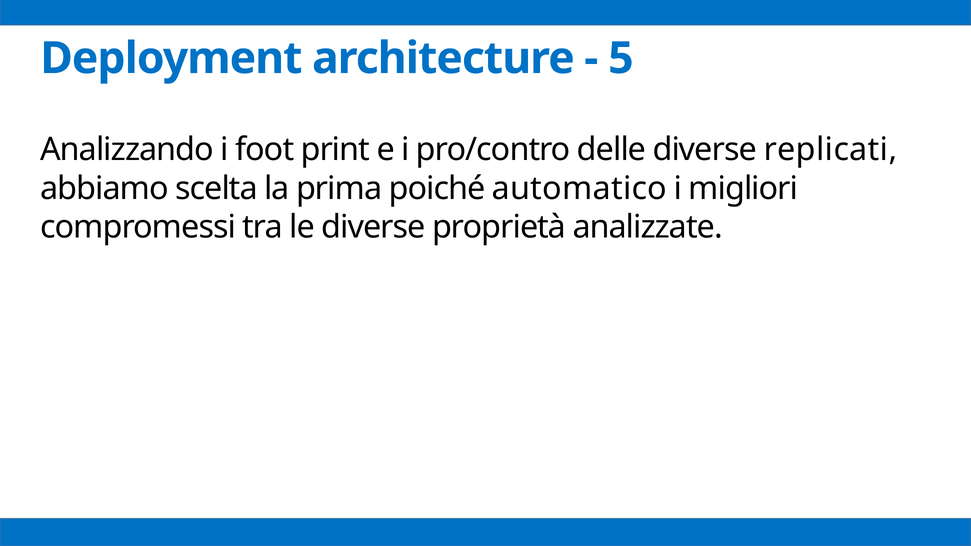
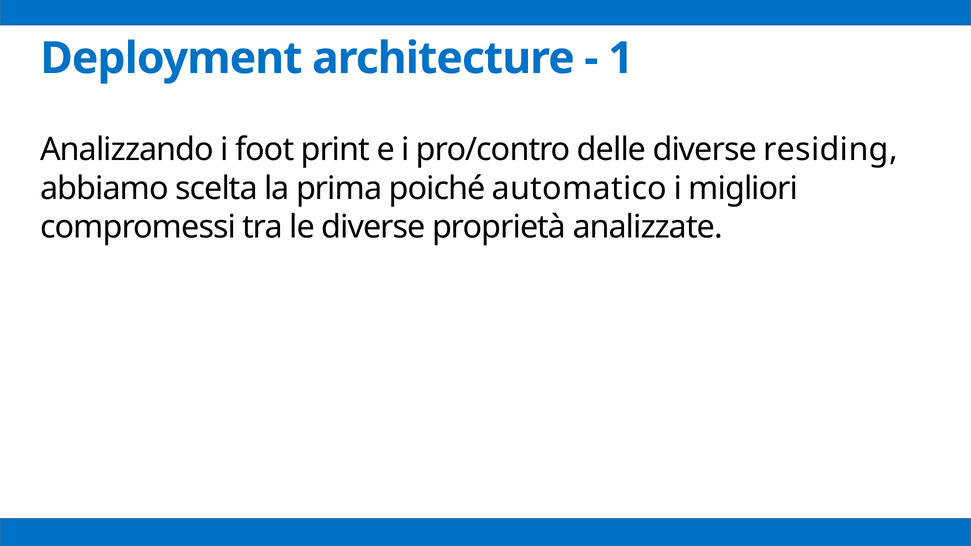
5: 5 -> 1 (621, 58)
replicati: replicati -> residing (830, 150)
